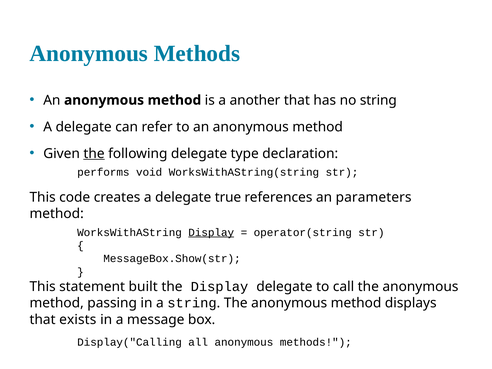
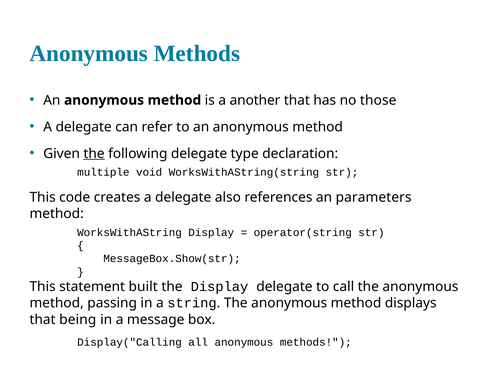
no string: string -> those (378, 100)
performs: performs -> multiple (103, 172)
true: true -> also (228, 197)
Display underline: present -> none (211, 232)
exists: exists -> being (78, 320)
